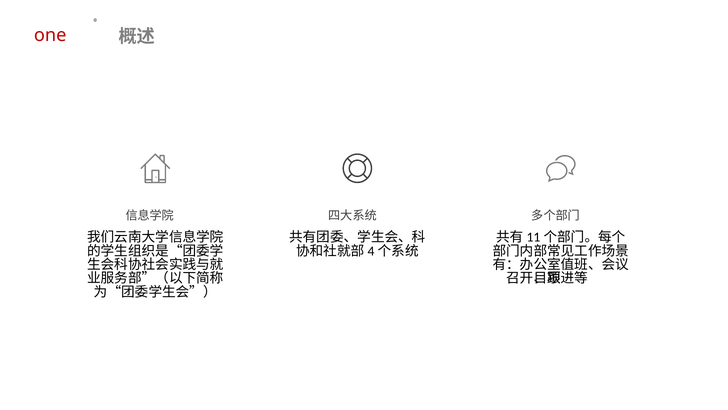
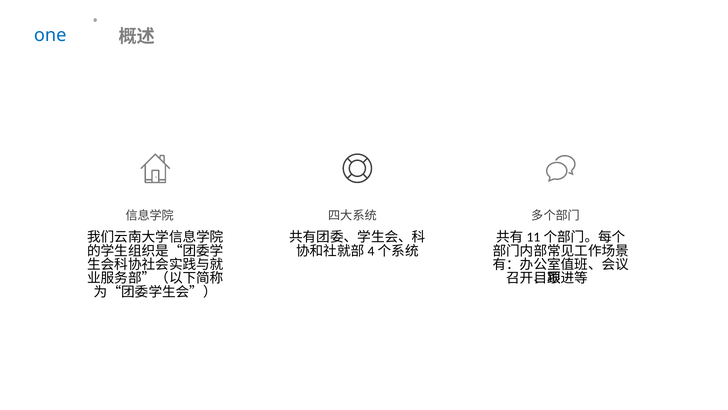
one colour: red -> blue (50, 35)
